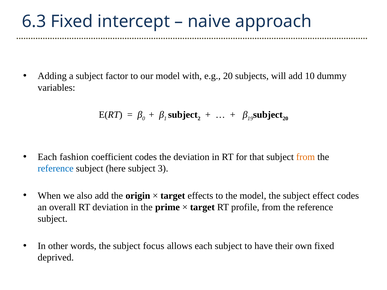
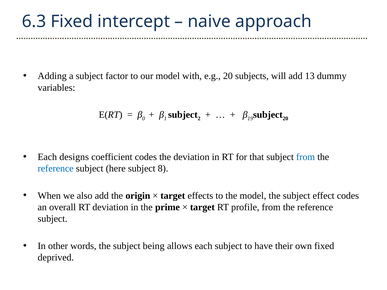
10: 10 -> 13 (310, 76)
fashion: fashion -> designs (74, 157)
from colour: orange -> blue (306, 157)
3: 3 -> 8 (163, 169)
focus: focus -> being (154, 246)
